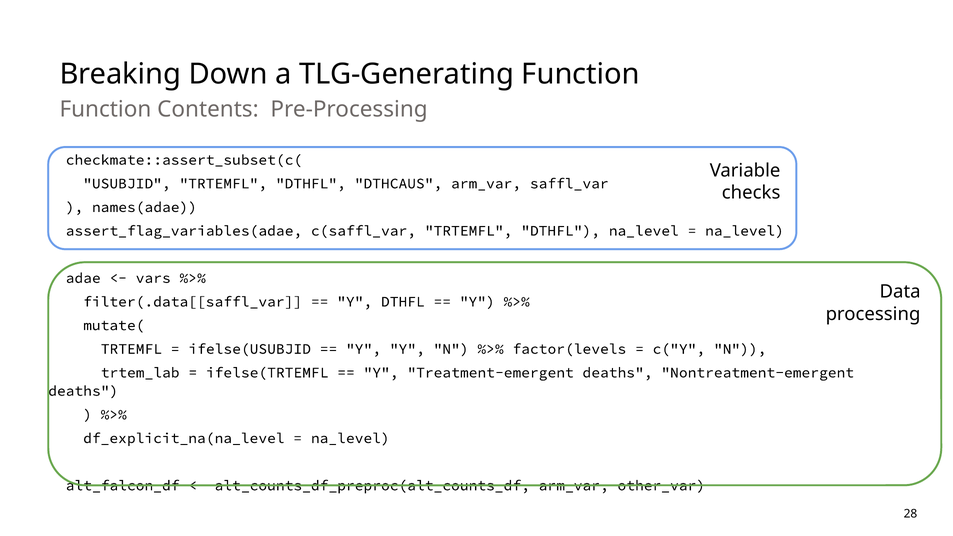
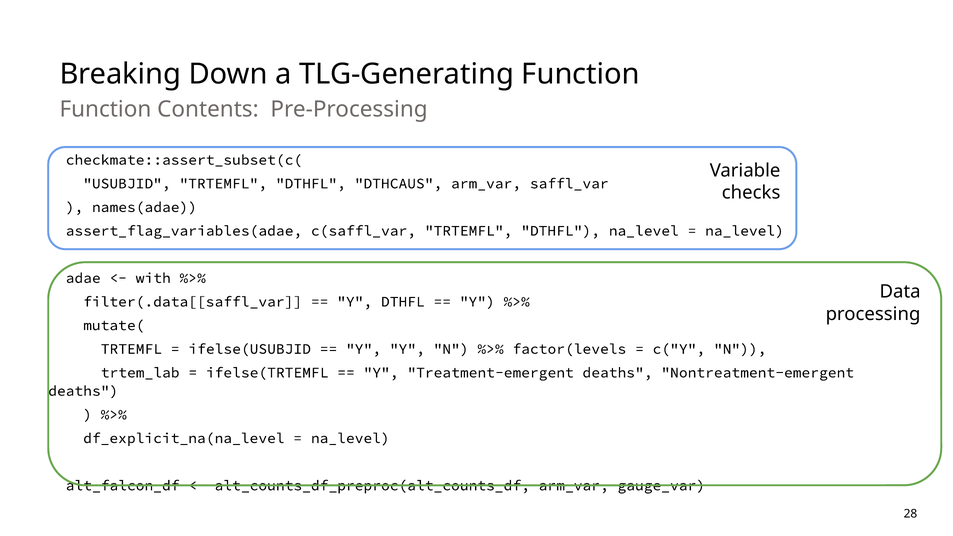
vars: vars -> with (153, 278)
other_var: other_var -> gauge_var (661, 486)
